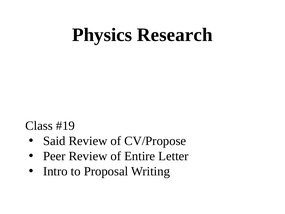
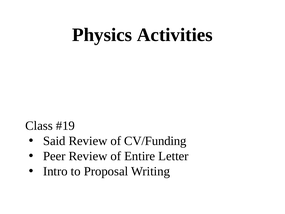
Research: Research -> Activities (175, 35)
CV/Propose: CV/Propose -> CV/Funding (155, 141)
